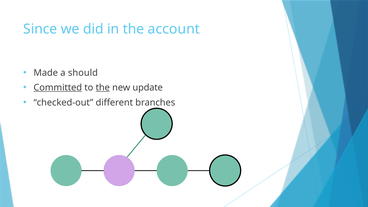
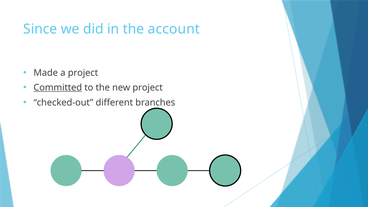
a should: should -> project (83, 73)
the underline: present -> none (103, 88)
new update: update -> project (148, 88)
